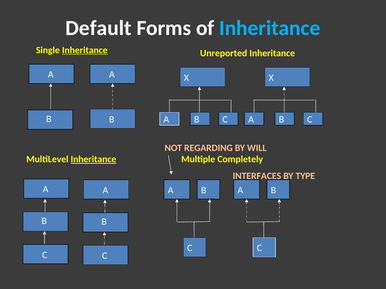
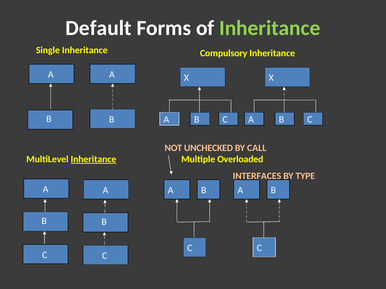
Inheritance colour: light blue -> light green (270, 28)
Inheritance underline: present -> none (85, 50)
Unreported: Unreported -> Compulsory (224, 53)
REGARDING: REGARDING -> UNCHECKED (208, 148)
WILL: WILL -> CALL (257, 148)
Completely: Completely -> Overloaded (240, 160)
